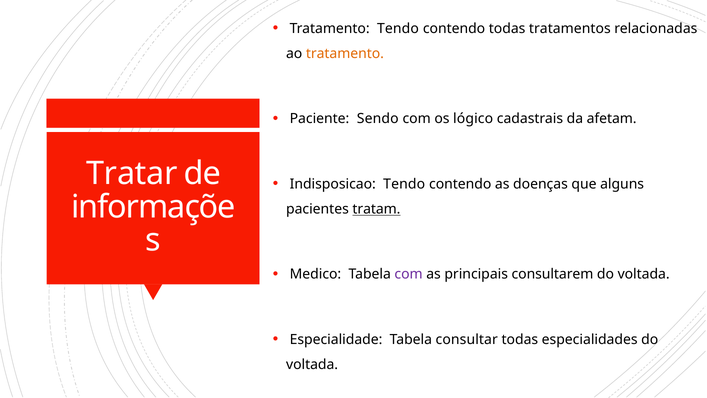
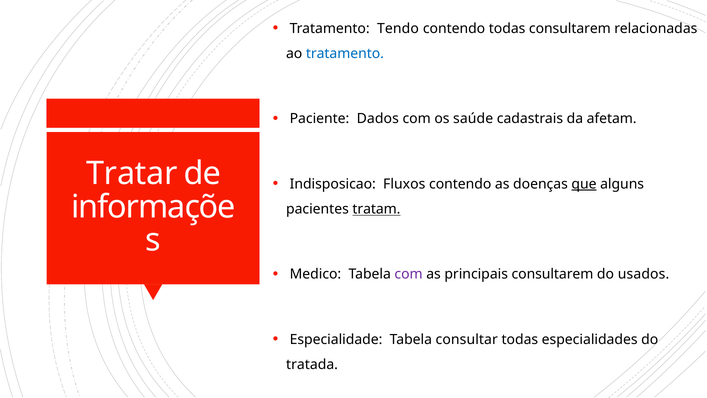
todas tratamentos: tratamentos -> consultarem (570, 28)
tratamento colour: orange -> blue (345, 54)
Sendo: Sendo -> Dados (378, 119)
lógico: lógico -> saúde (473, 119)
Indisposicao Tendo: Tendo -> Fluxos (404, 184)
que underline: none -> present (584, 184)
voltada: voltada -> usados (644, 274)
voltada: voltada -> tratada (312, 364)
